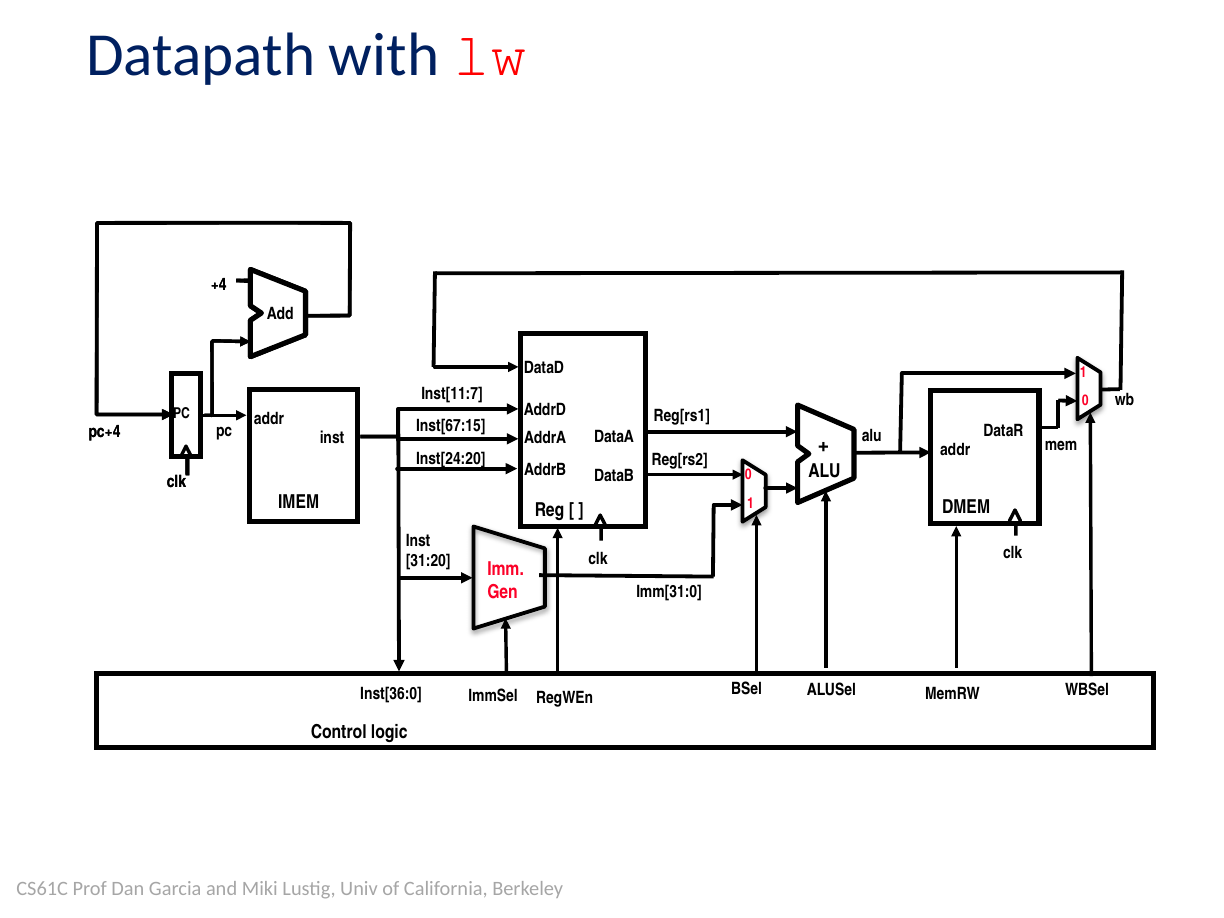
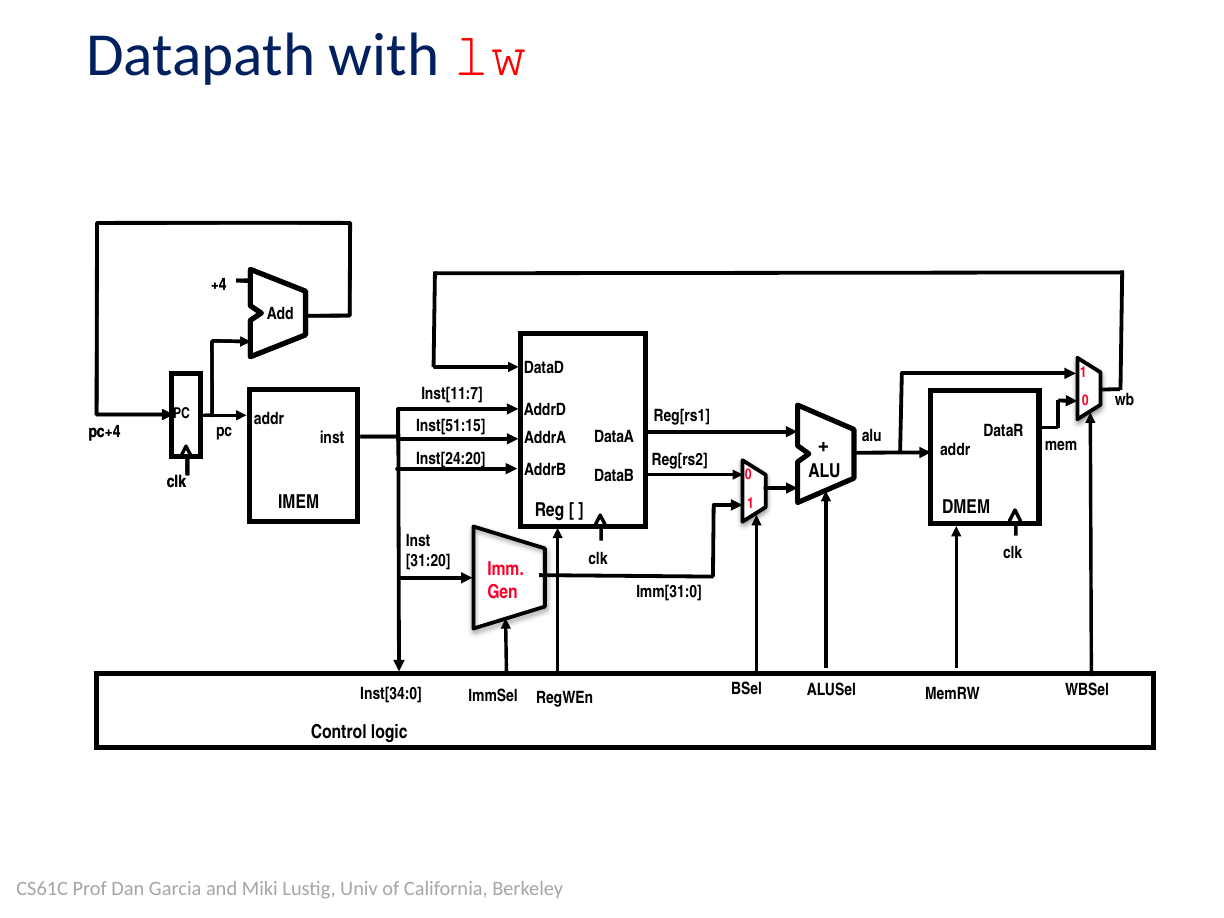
Inst[67:15: Inst[67:15 -> Inst[51:15 (451, 426)
Inst[36:0: Inst[36:0 -> Inst[34:0 (391, 694)
